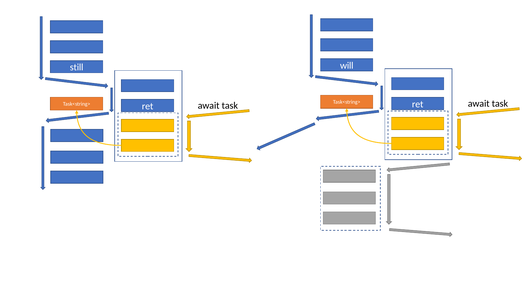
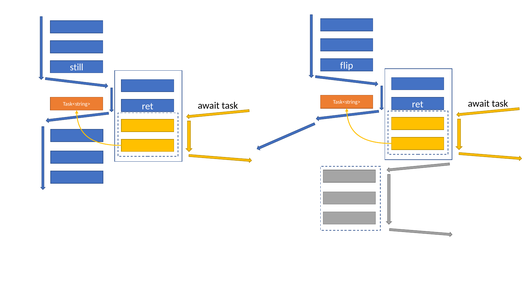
will: will -> flip (347, 65)
